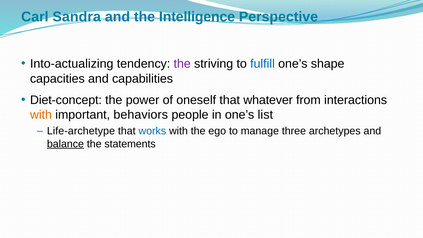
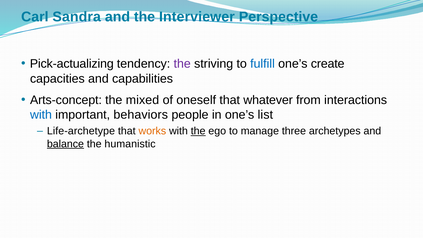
Intelligence: Intelligence -> Interviewer (197, 17)
Into-actualizing: Into-actualizing -> Pick-actualizing (72, 64)
shape: shape -> create (328, 64)
Diet-concept: Diet-concept -> Arts-concept (66, 100)
power: power -> mixed (142, 100)
with colour: orange -> blue (41, 115)
works colour: blue -> orange (152, 131)
the underline: none -> present (198, 131)
statements: statements -> humanistic (130, 144)
